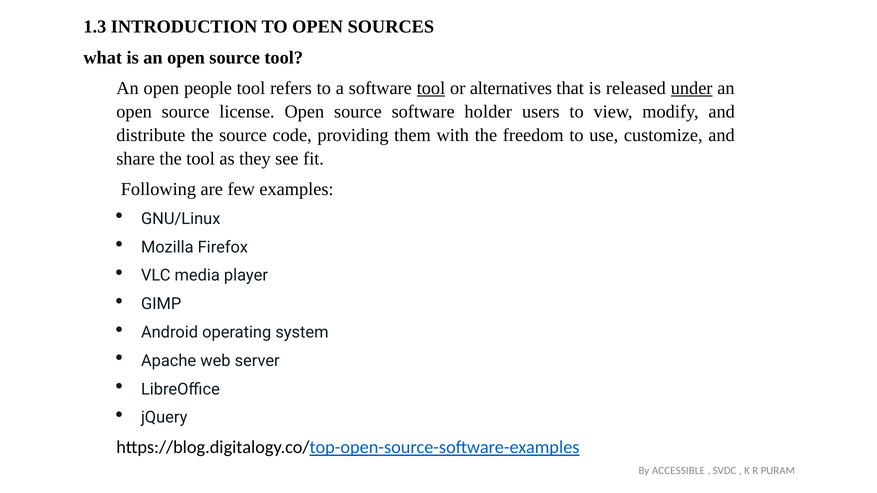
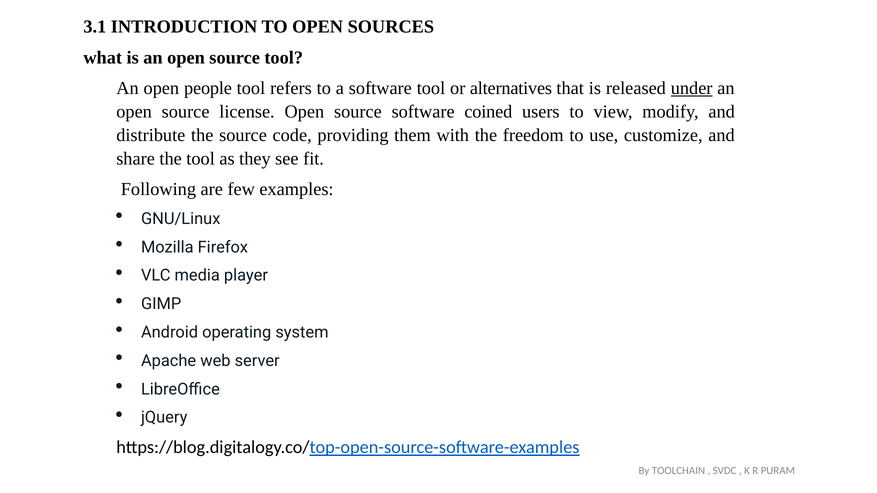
1.3: 1.3 -> 3.1 (95, 27)
tool underline: present -> none (431, 88)
holder: holder -> coined (488, 112)
ACCESSIBLE: ACCESSIBLE -> TOOLCHAIN (678, 471)
